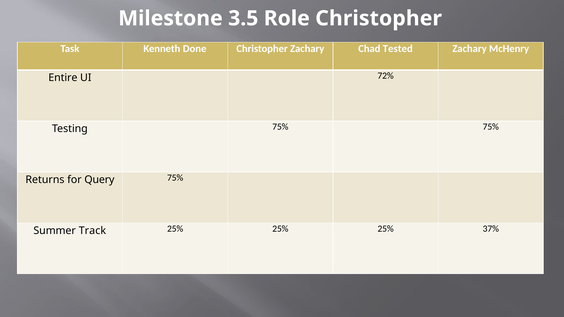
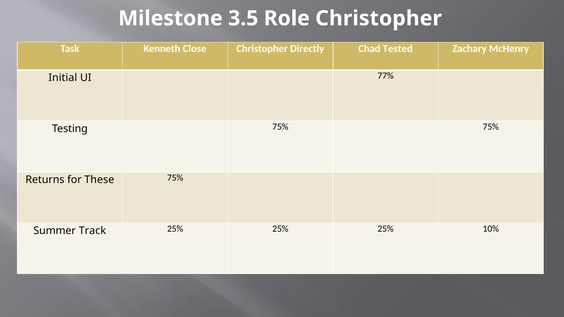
Done: Done -> Close (195, 49)
Christopher Zachary: Zachary -> Directly (307, 49)
Entire: Entire -> Initial (63, 78)
72%: 72% -> 77% (386, 76)
Query: Query -> These (99, 180)
37%: 37% -> 10% (491, 229)
